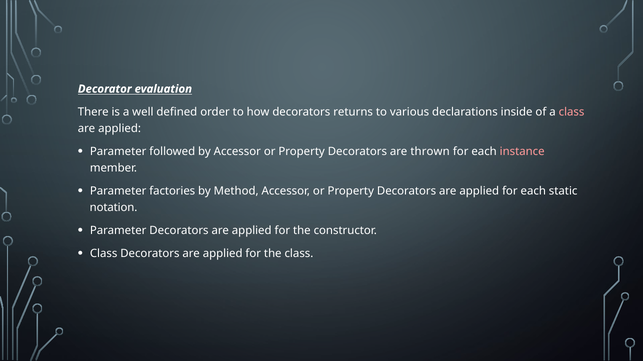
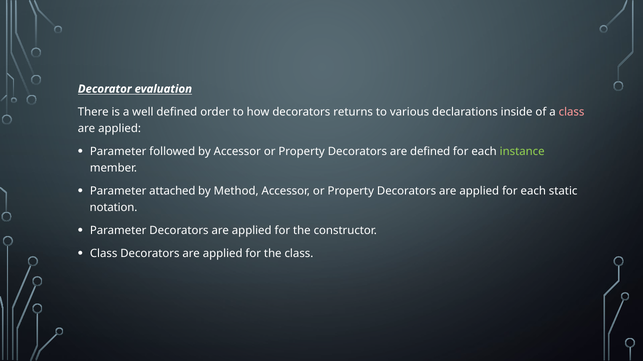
are thrown: thrown -> defined (430, 152)
instance colour: pink -> light green (522, 152)
factories: factories -> attached (172, 191)
